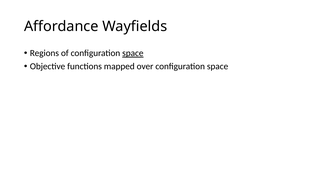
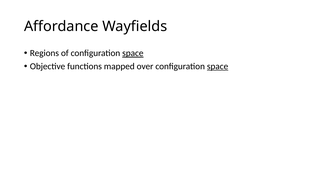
space underline: none -> present (218, 66)
